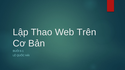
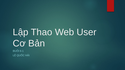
Trên: Trên -> User (87, 32)
